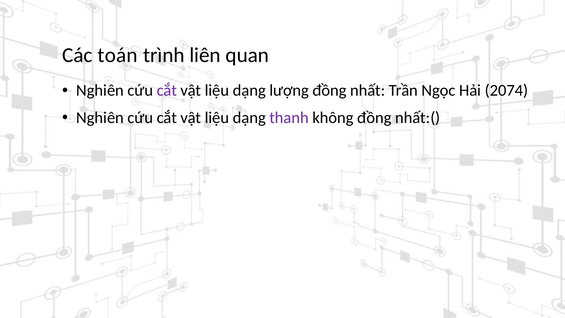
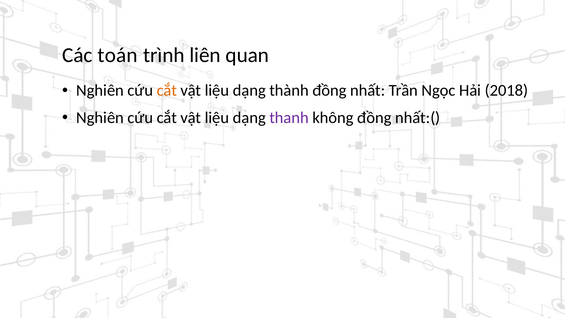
cắt colour: purple -> orange (167, 91)
lượng: lượng -> thành (289, 91)
2074: 2074 -> 2018 (506, 91)
